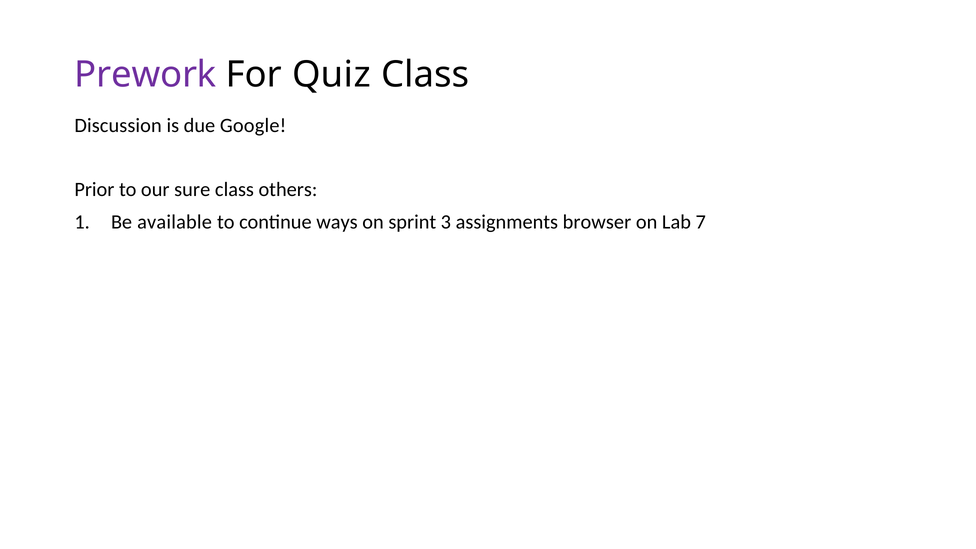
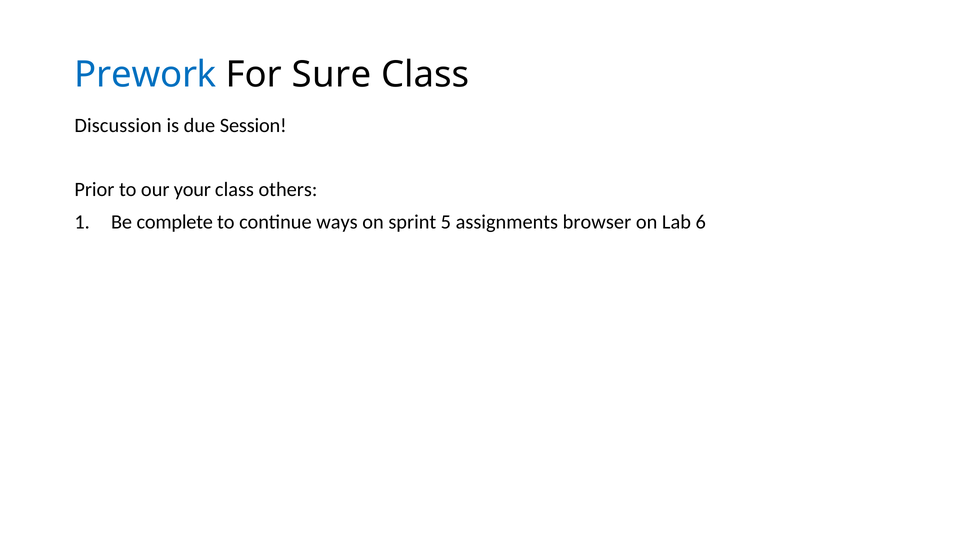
Prework colour: purple -> blue (145, 75)
Quiz: Quiz -> Sure (332, 75)
Google: Google -> Session (253, 125)
sure: sure -> your (192, 190)
available: available -> complete (175, 222)
3: 3 -> 5 (446, 222)
7: 7 -> 6 (701, 222)
